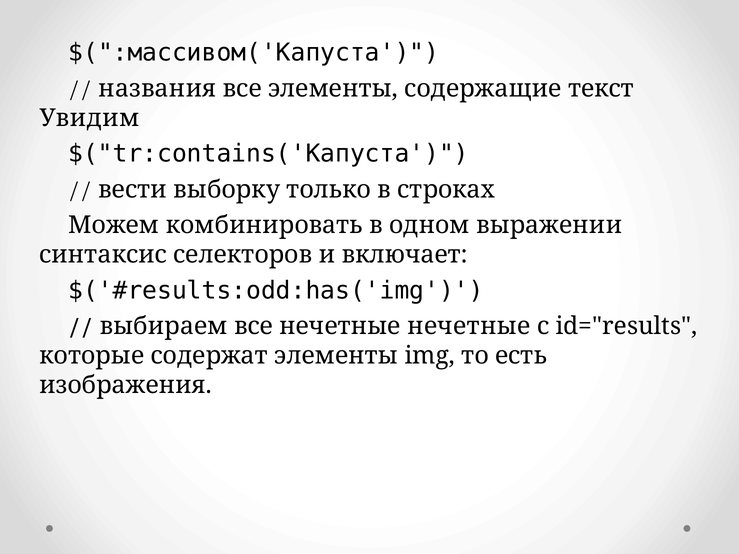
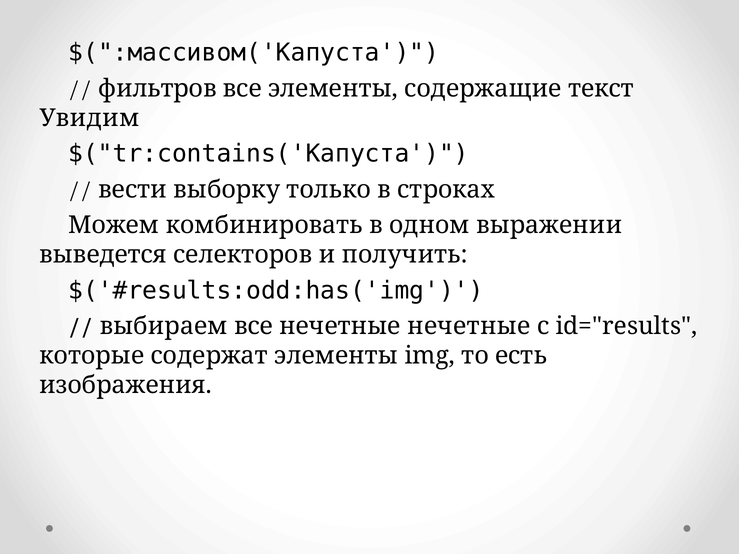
названия: названия -> фильтров (158, 89)
синтаксис: синтаксис -> выведется (103, 255)
включает: включает -> получить (405, 255)
